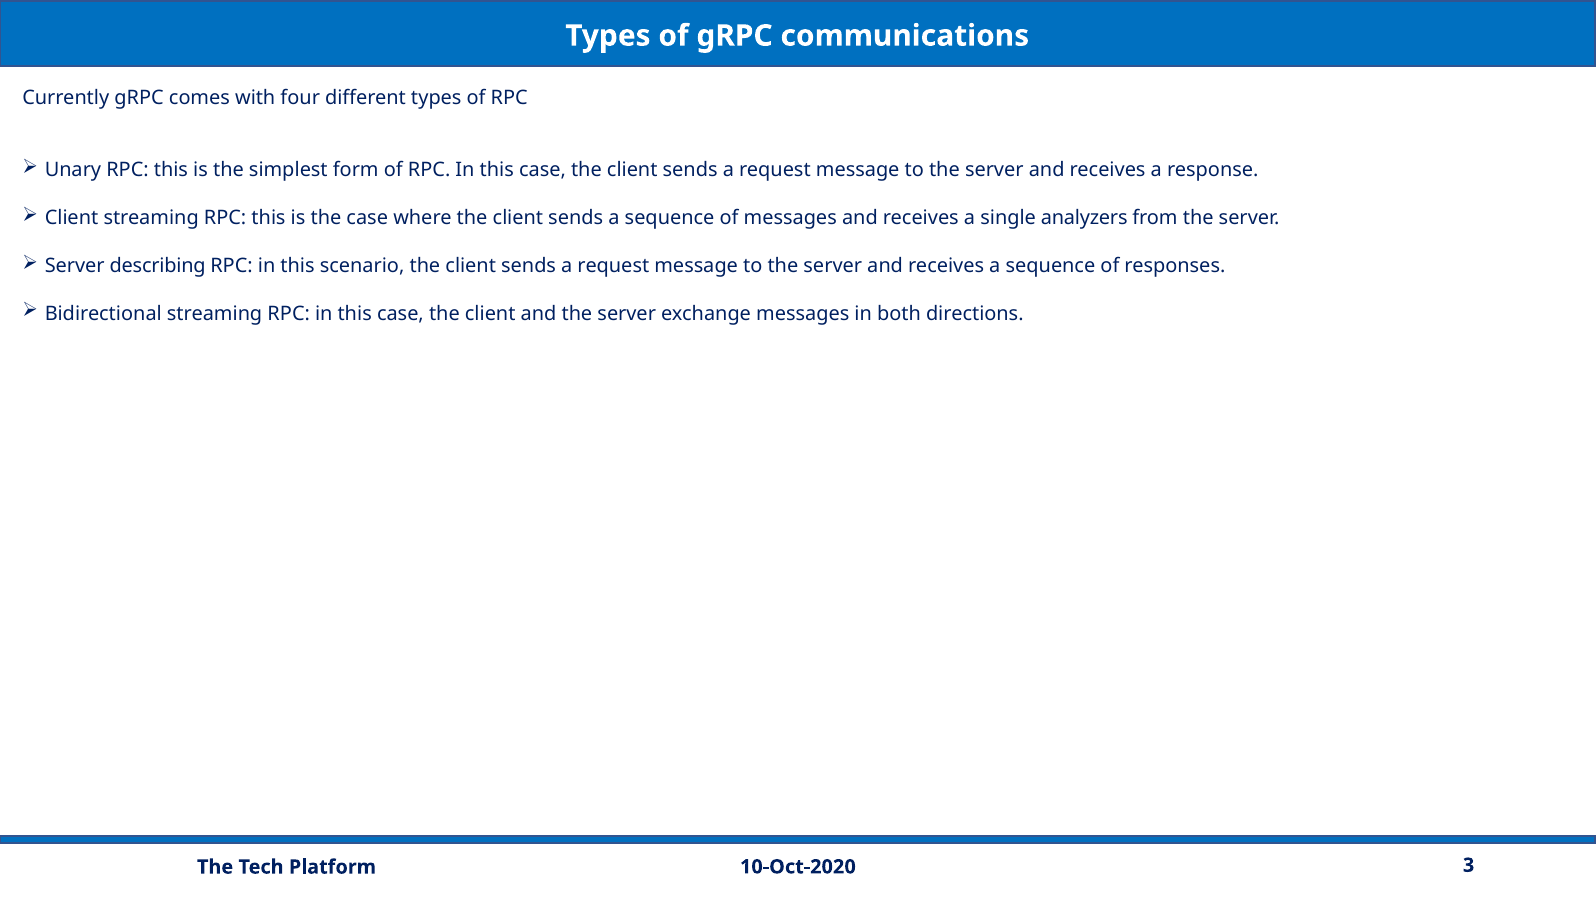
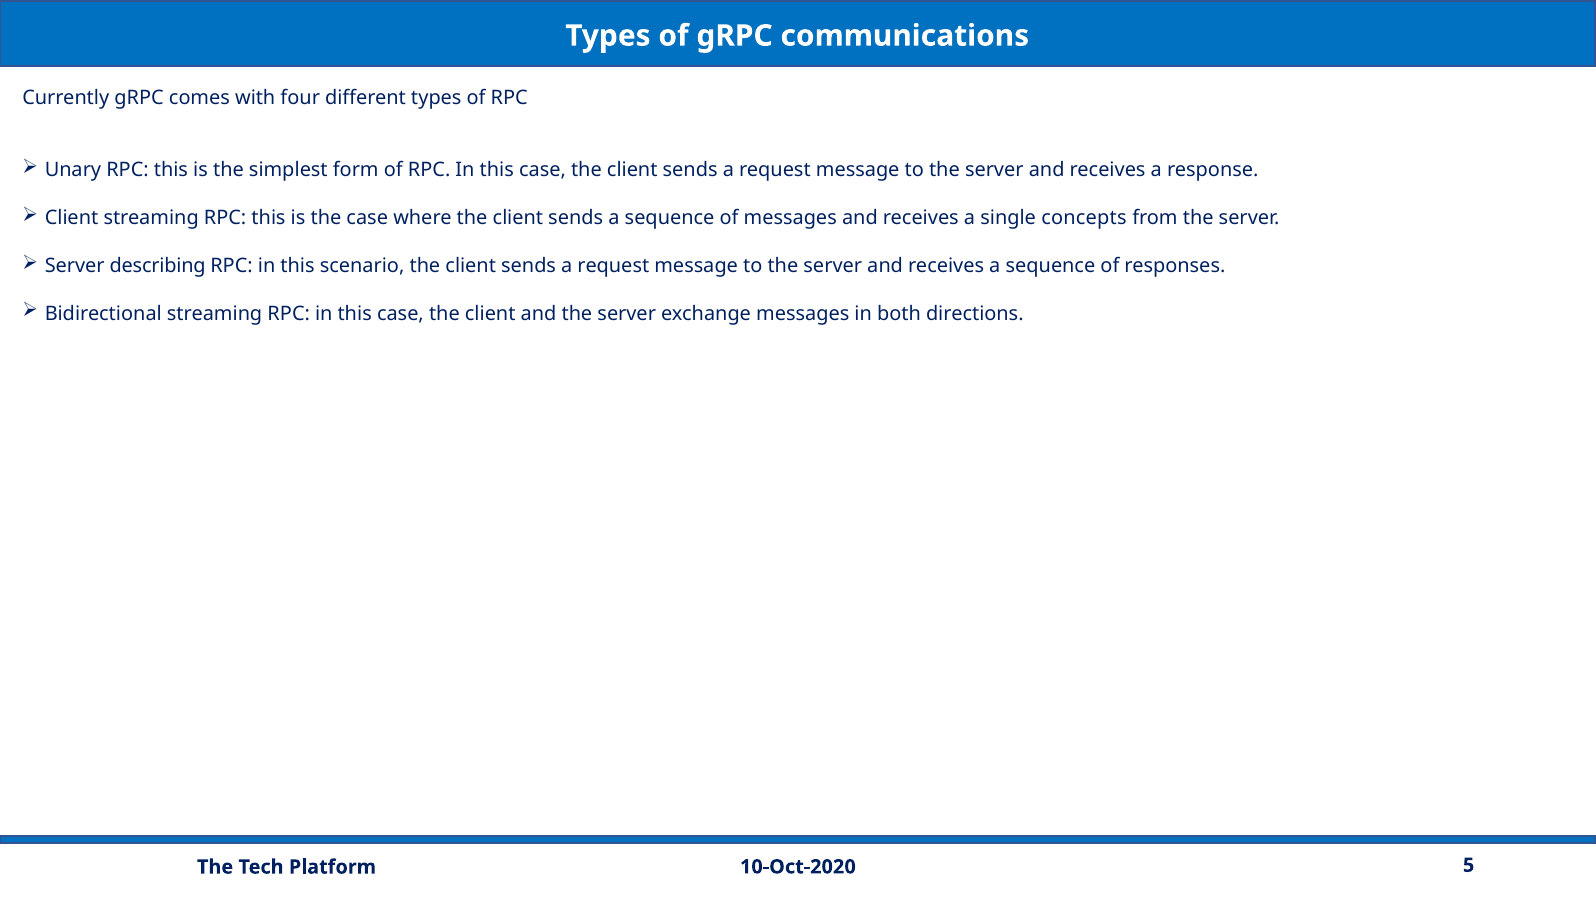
analyzers: analyzers -> concepts (1084, 218)
3: 3 -> 5 (1469, 865)
